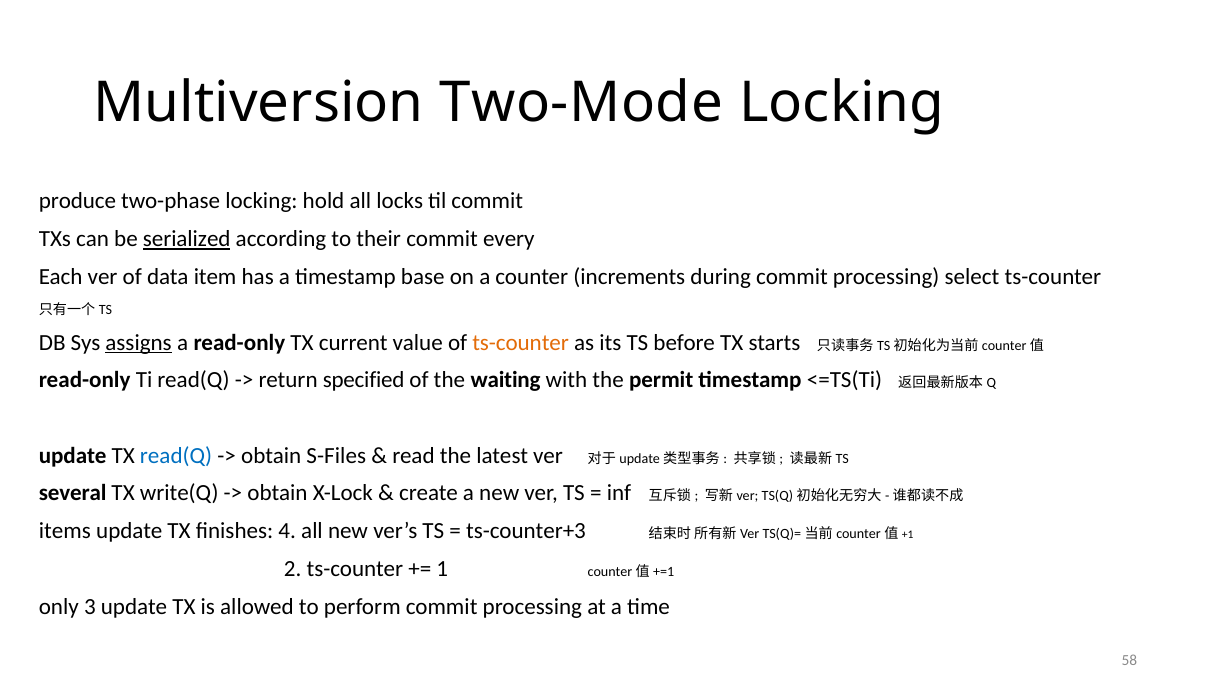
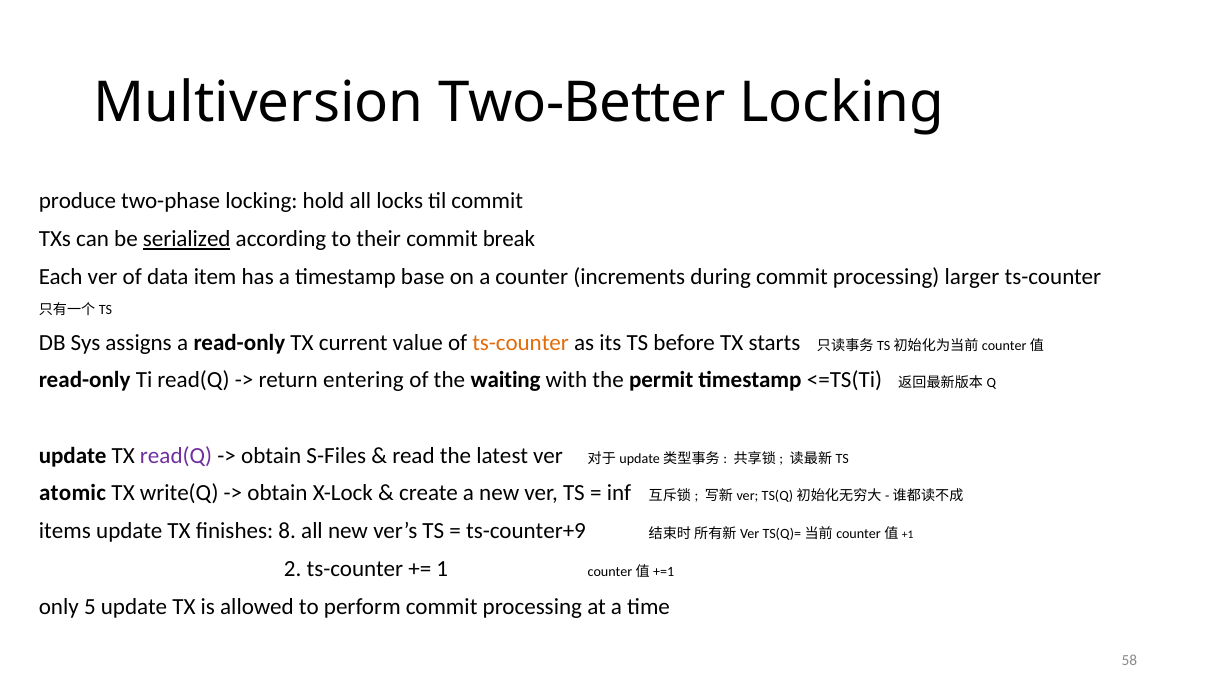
Two-Mode: Two-Mode -> Two-Better (582, 103)
every: every -> break (509, 239)
select: select -> larger (972, 277)
assigns underline: present -> none (139, 343)
specified: specified -> entering (363, 380)
read(Q colour: blue -> purple (176, 456)
several: several -> atomic (73, 494)
4: 4 -> 8 (287, 531)
ts-counter+3: ts-counter+3 -> ts-counter+9 (526, 531)
3: 3 -> 5 (90, 607)
